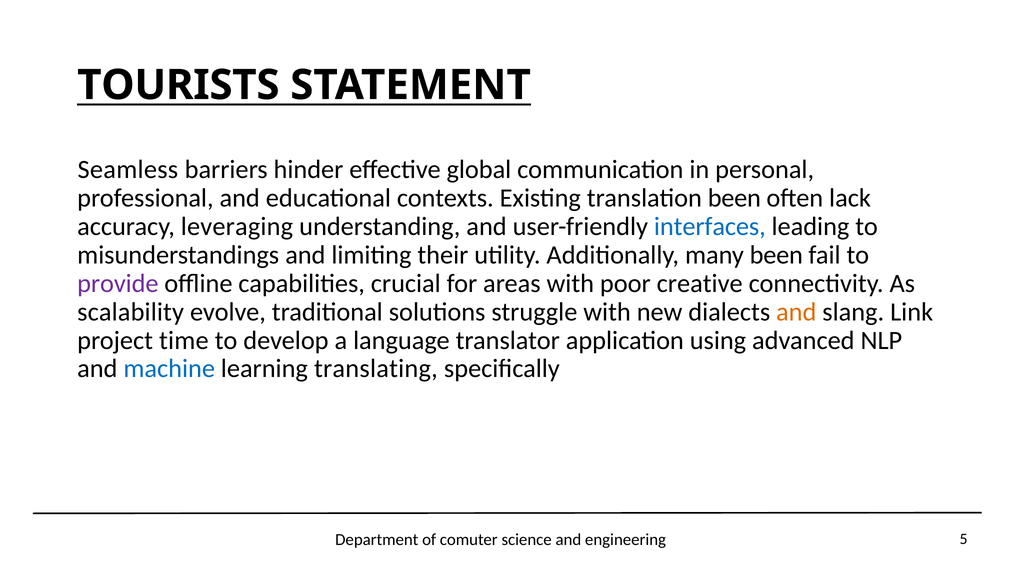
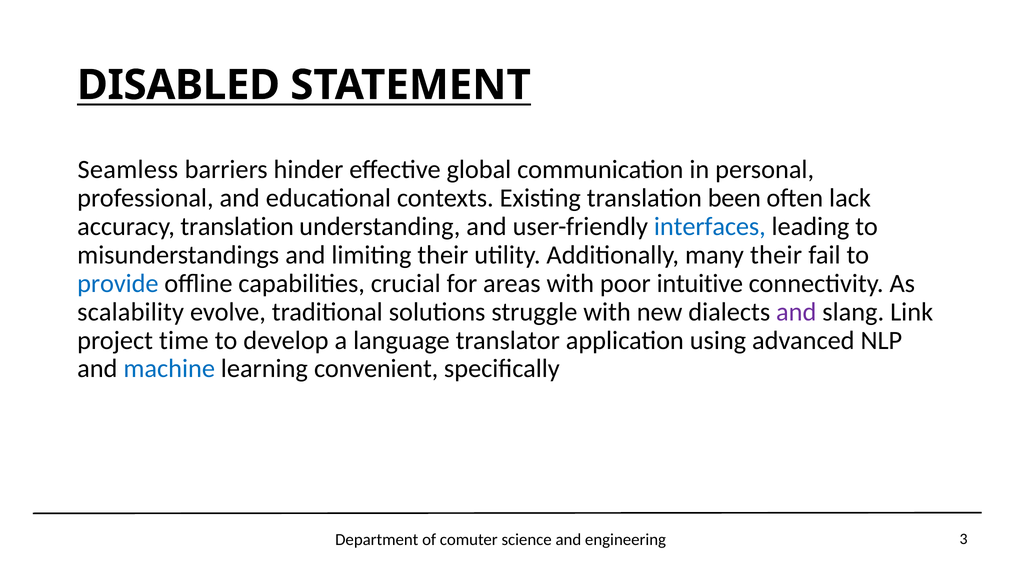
TOURISTS: TOURISTS -> DISABLED (178, 85)
accuracy leveraging: leveraging -> translation (237, 226)
many been: been -> their (776, 255)
provide colour: purple -> blue (118, 283)
creative: creative -> intuitive (700, 283)
and colour: orange -> purple (796, 312)
translating: translating -> convenient (376, 369)
5: 5 -> 3 (964, 539)
